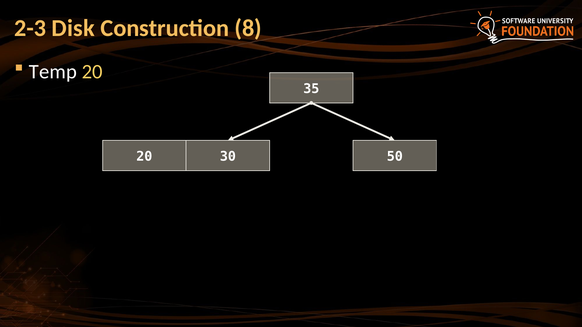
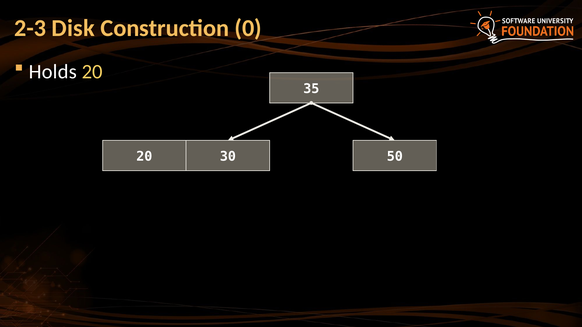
8: 8 -> 0 (248, 28)
Temp: Temp -> Holds (53, 72)
